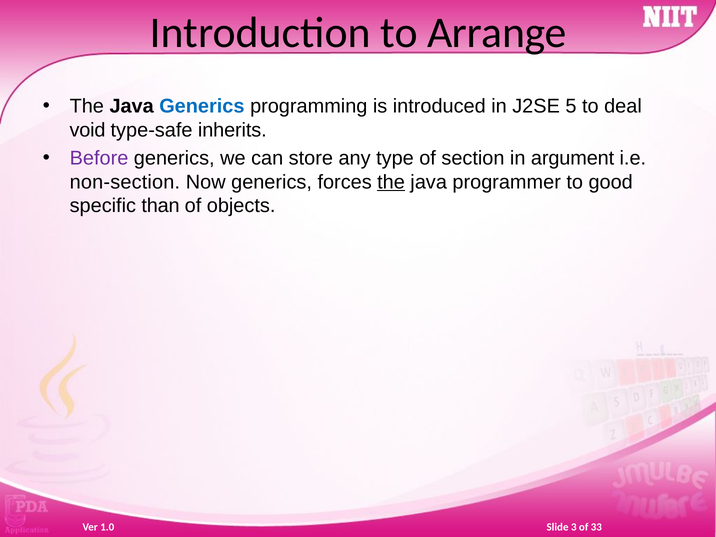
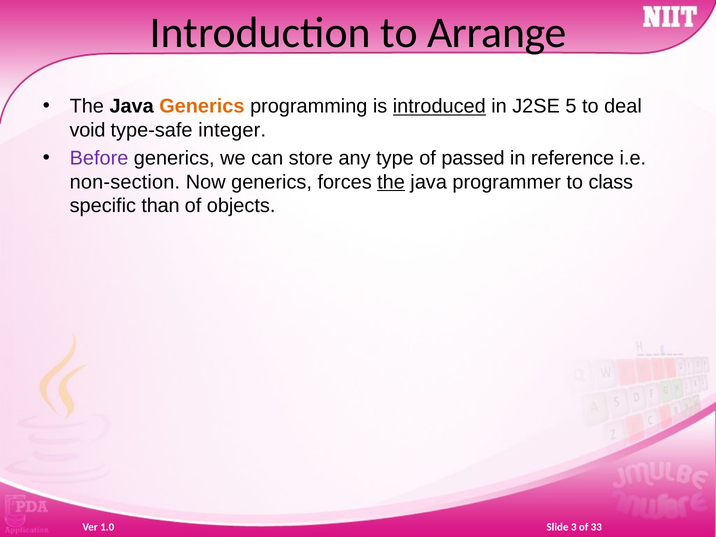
Generics colour: blue -> orange (202, 106)
introduced underline: none -> present (439, 106)
inherits: inherits -> integer (232, 130)
section: section -> passed (473, 158)
argument: argument -> reference (573, 158)
good: good -> class (611, 182)
